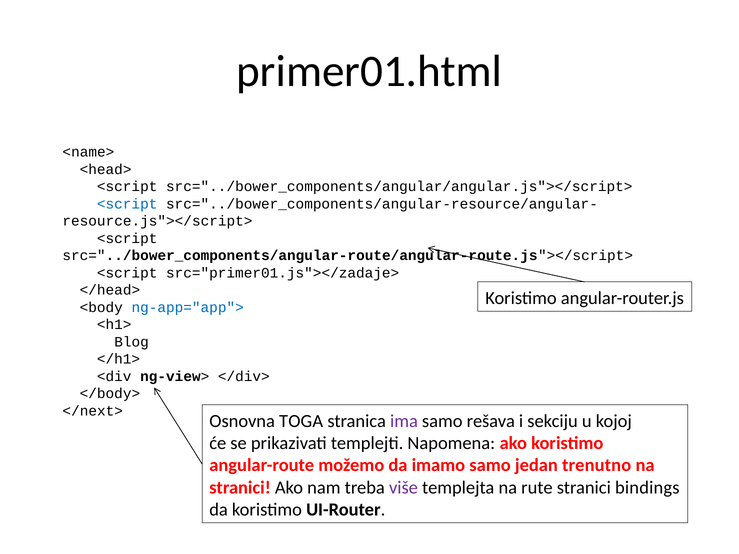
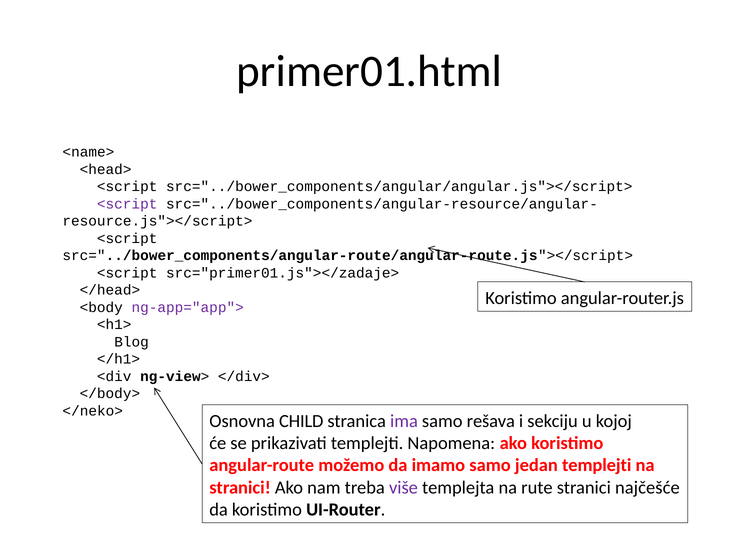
<script colour: blue -> purple (127, 204)
ng-app="app"> colour: blue -> purple (188, 308)
</next>: </next> -> </neko> (93, 411)
TOGA: TOGA -> CHILD (301, 421)
jedan trenutno: trenutno -> templejti (597, 465)
bindings: bindings -> najčešće (647, 488)
